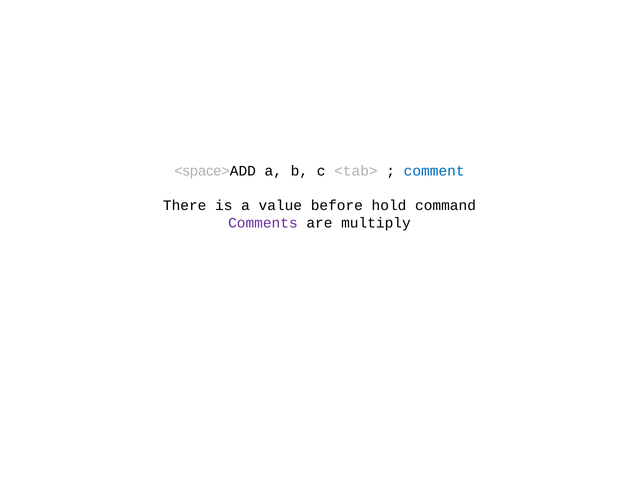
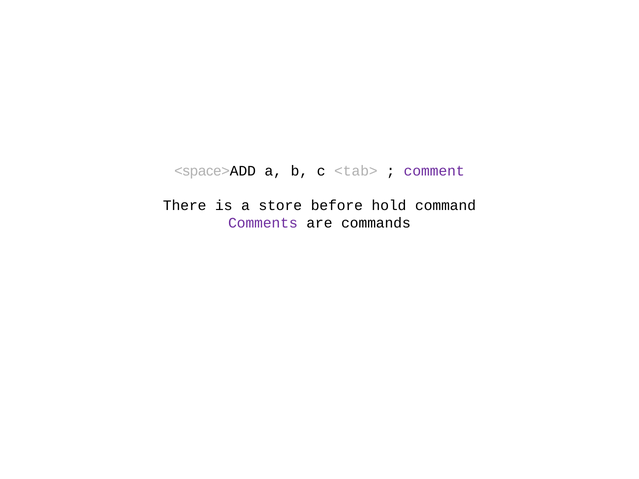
comment colour: blue -> purple (434, 171)
value: value -> store (280, 206)
multiply: multiply -> commands (376, 223)
